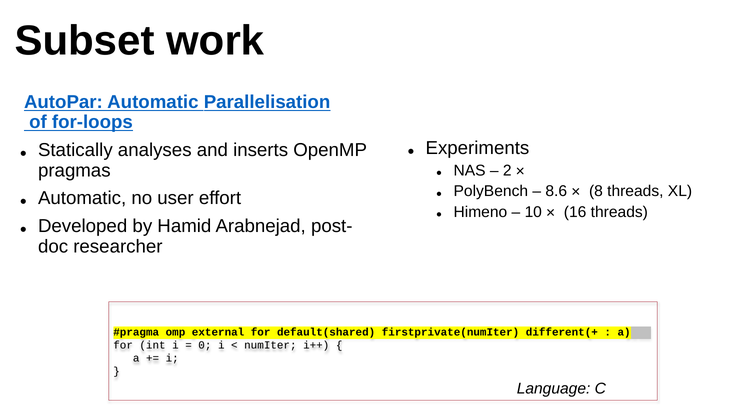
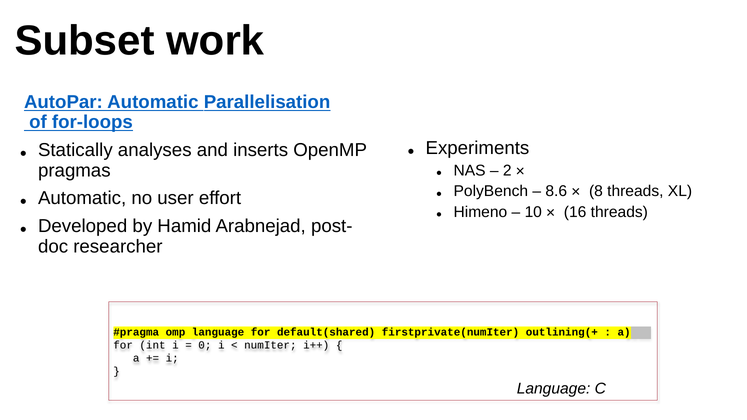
omp external: external -> language (218, 332)
different(+: different(+ -> outlining(+ (562, 332)
